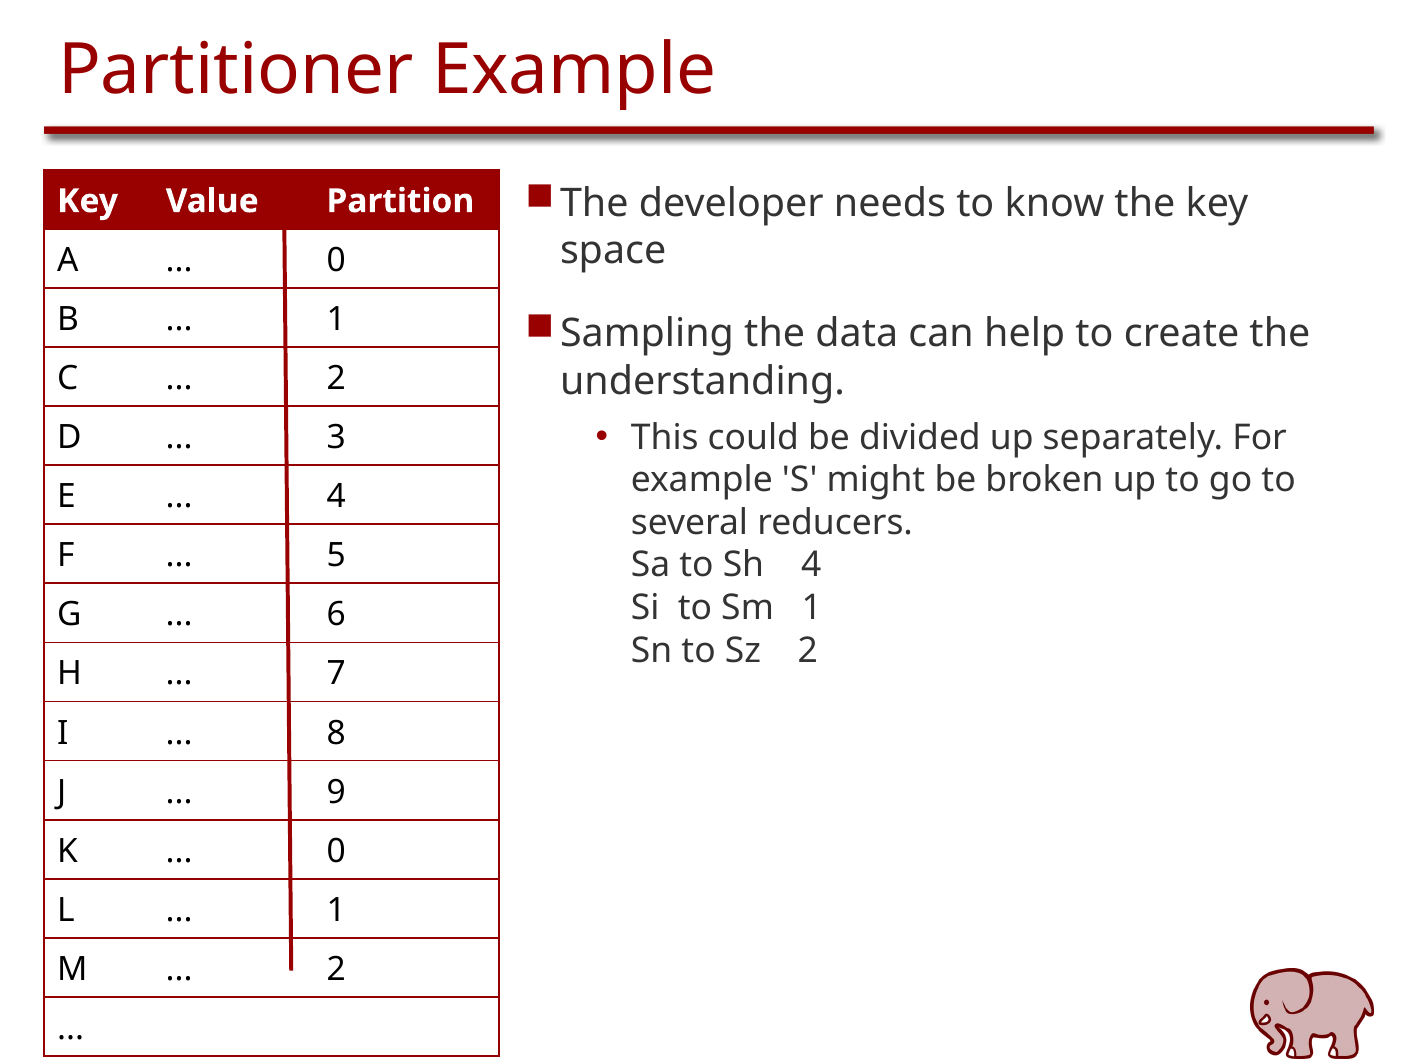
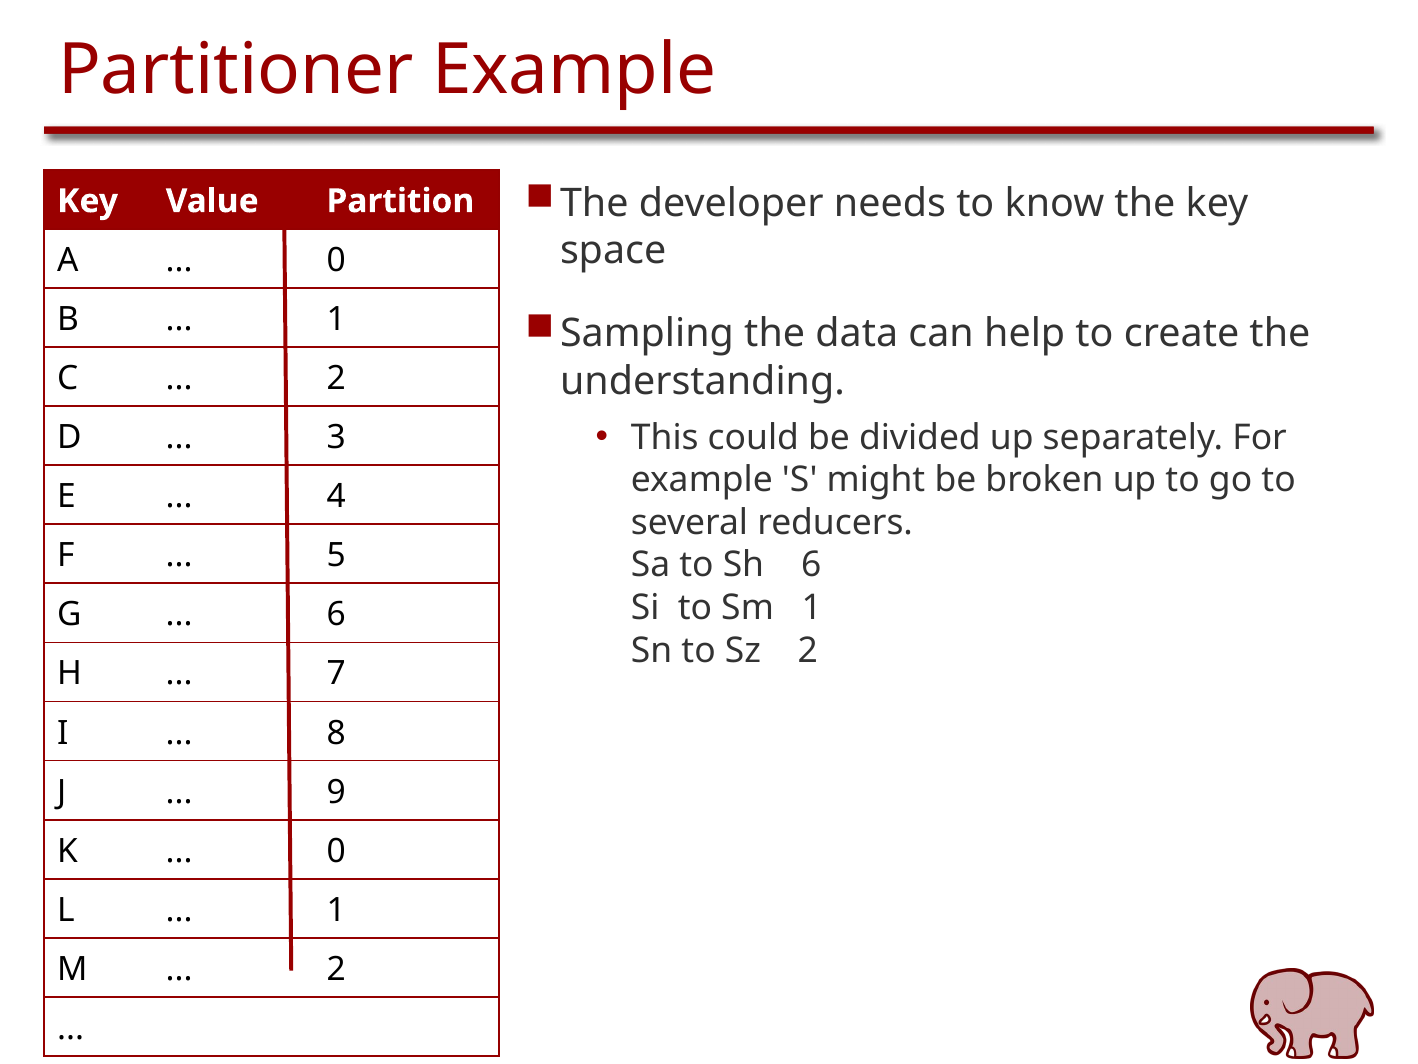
Sh 4: 4 -> 6 (811, 565)
